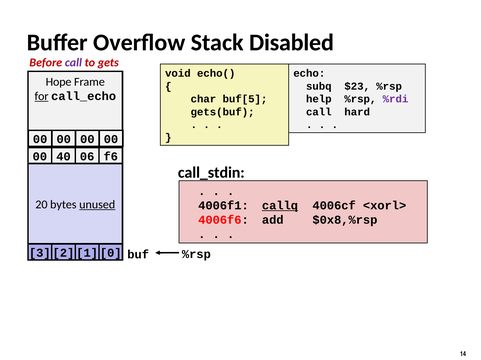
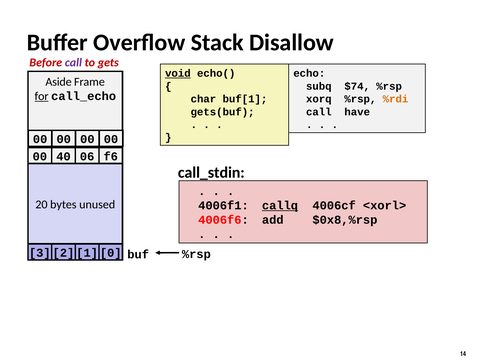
Disabled: Disabled -> Disallow (292, 43)
void underline: none -> present (178, 74)
Hope: Hope -> Aside (59, 82)
$23: $23 -> $74 (357, 86)
buf[5: buf[5 -> buf[1 (245, 99)
help: help -> xorq (319, 99)
%rdi colour: purple -> orange (396, 99)
hard: hard -> have (357, 112)
unused underline: present -> none (97, 205)
